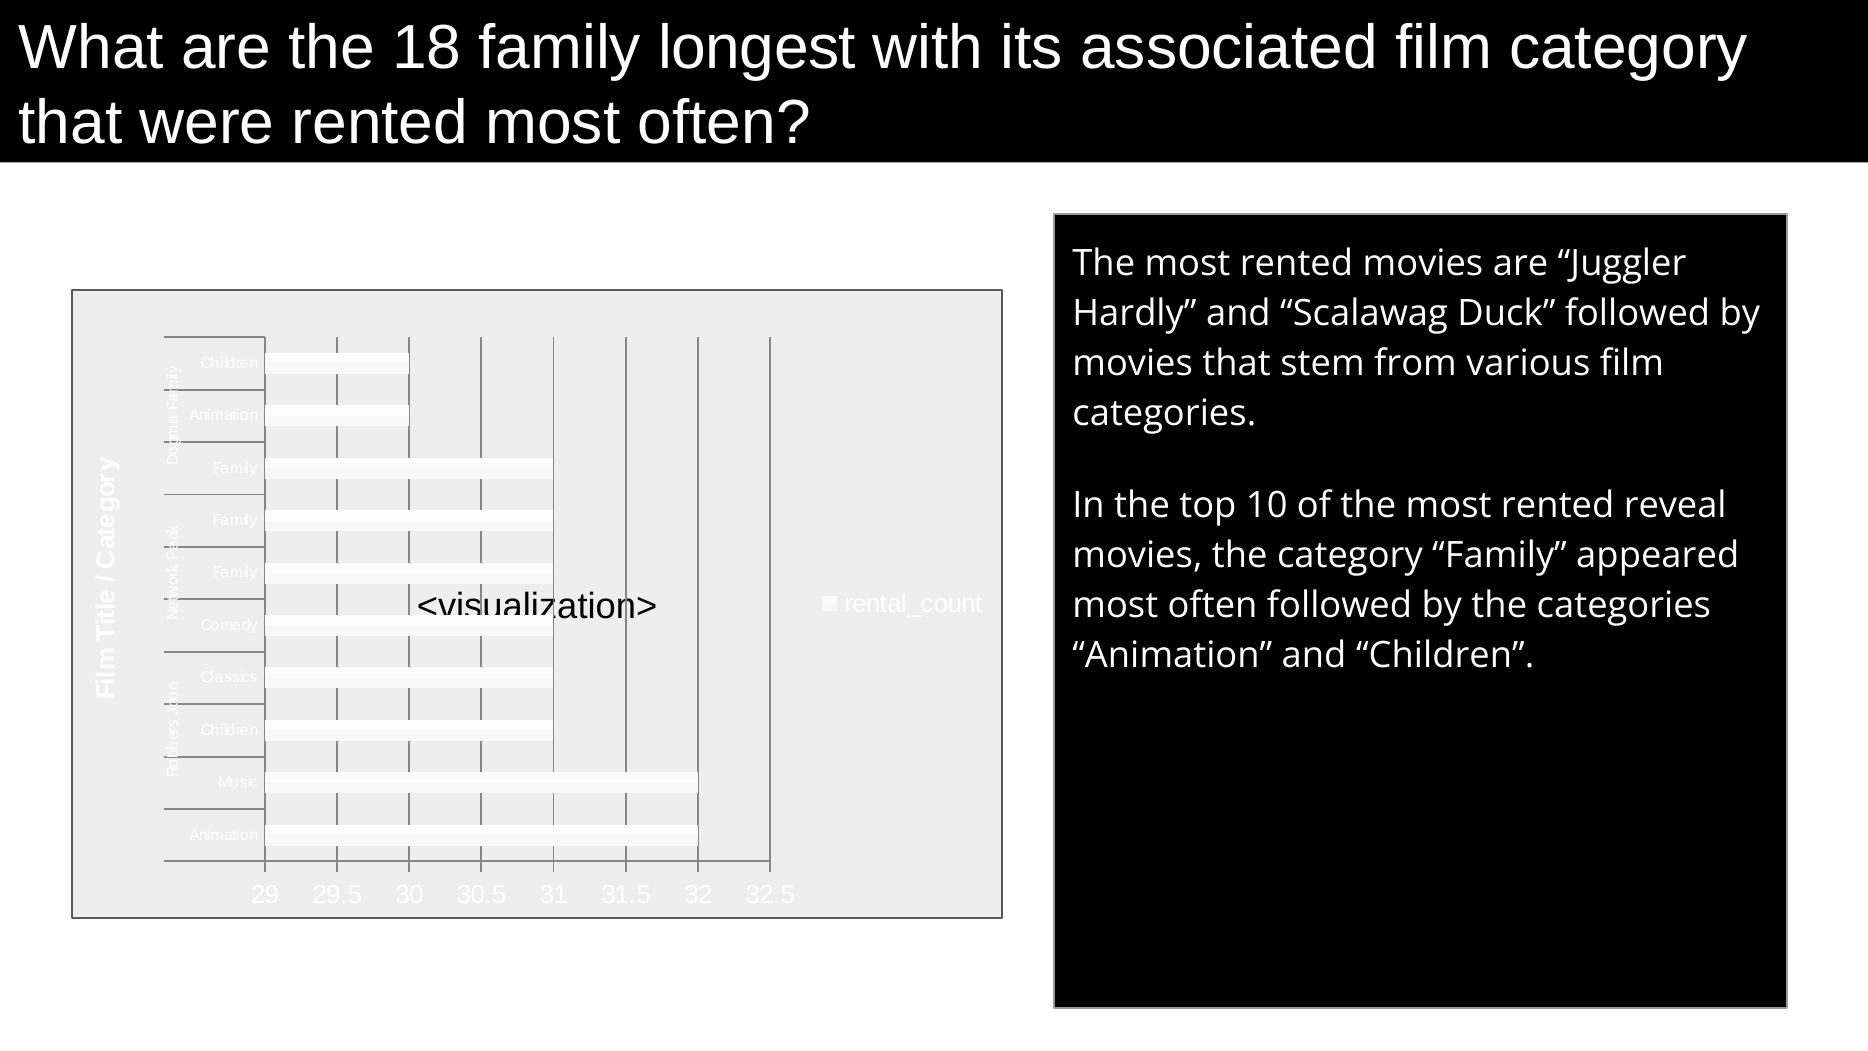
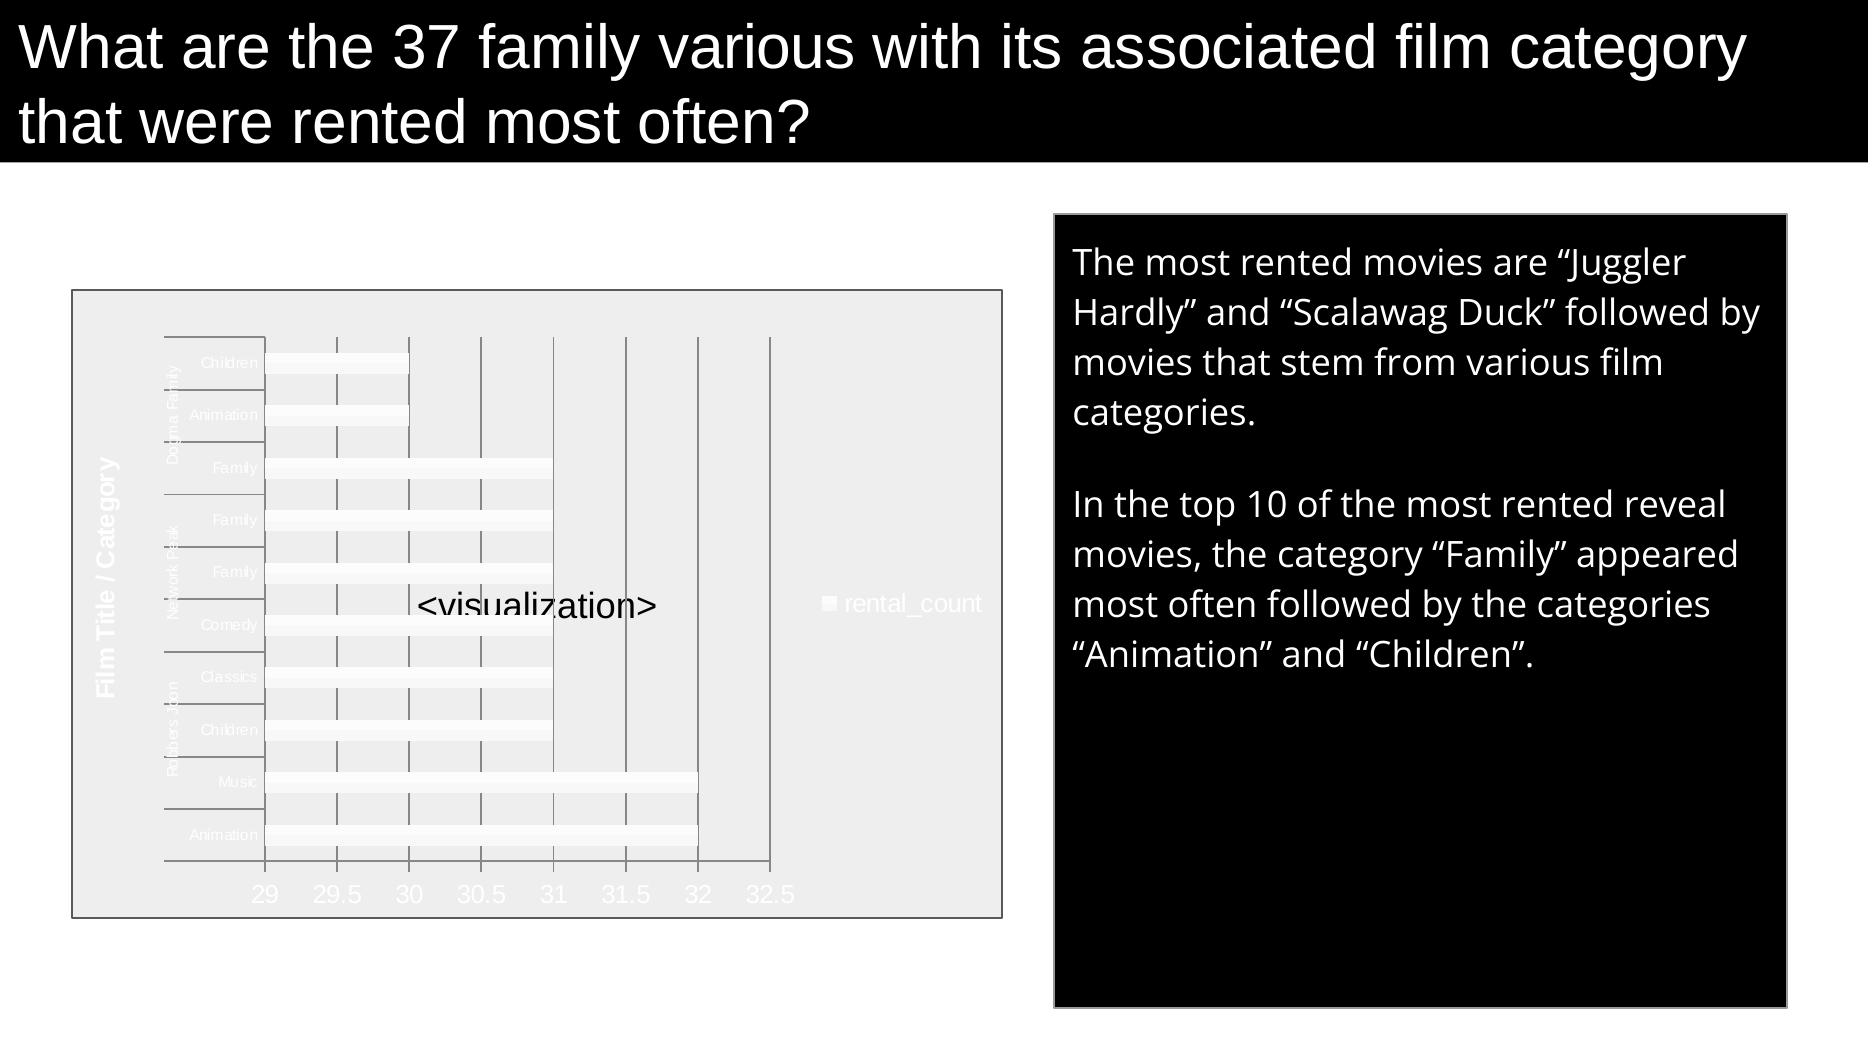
18: 18 -> 37 (427, 48)
family longest: longest -> various (757, 48)
